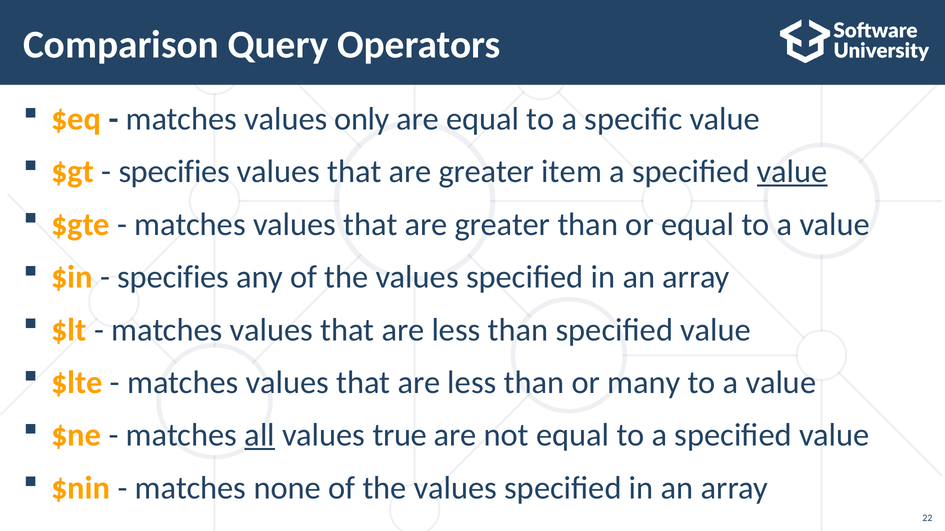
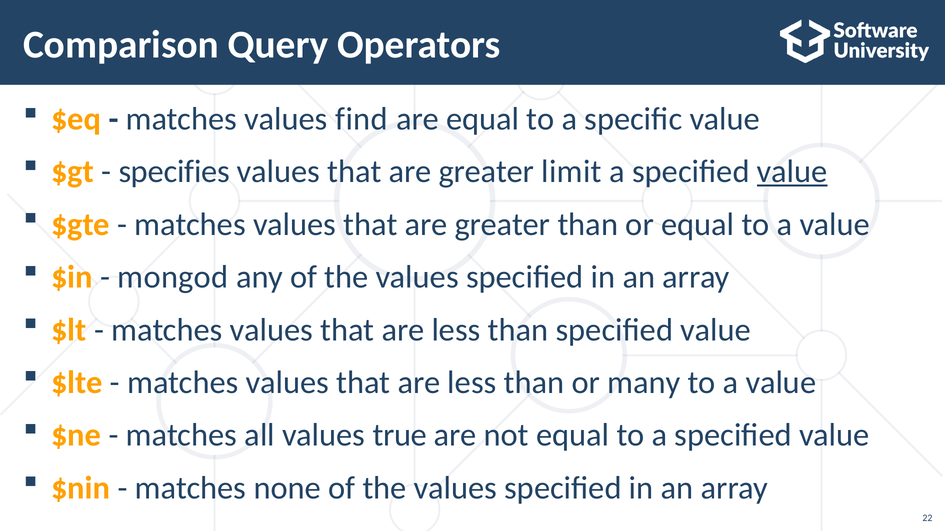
only: only -> find (362, 119)
item: item -> limit (572, 172)
specifies: specifies -> mongod (173, 277)
all underline: present -> none (260, 436)
